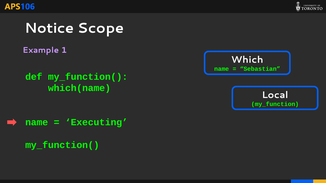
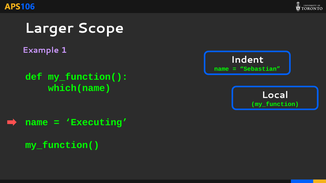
Notice: Notice -> Larger (49, 28)
Which: Which -> Indent (247, 60)
